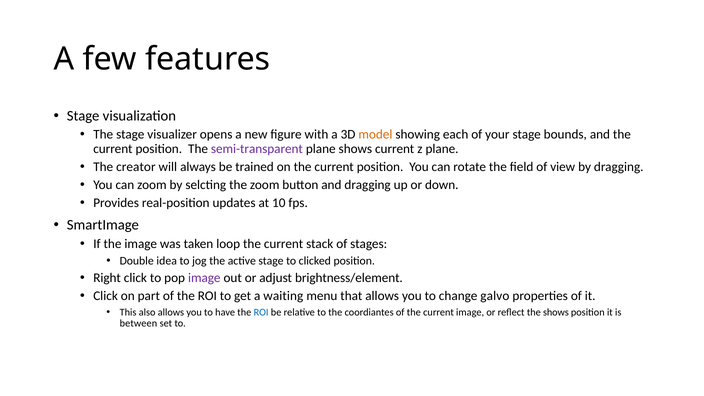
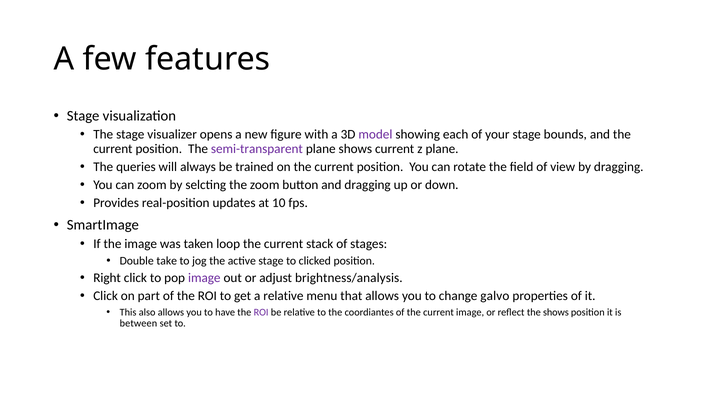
model colour: orange -> purple (375, 135)
creator: creator -> queries (136, 167)
idea: idea -> take (167, 261)
brightness/element: brightness/element -> brightness/analysis (349, 278)
a waiting: waiting -> relative (283, 296)
ROI colour: blue -> purple (261, 312)
